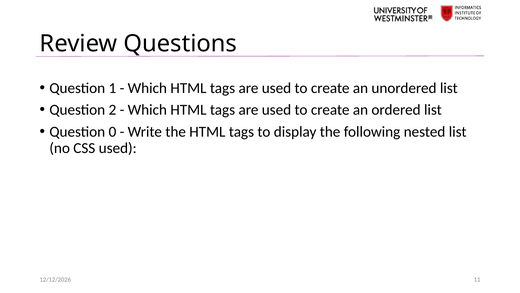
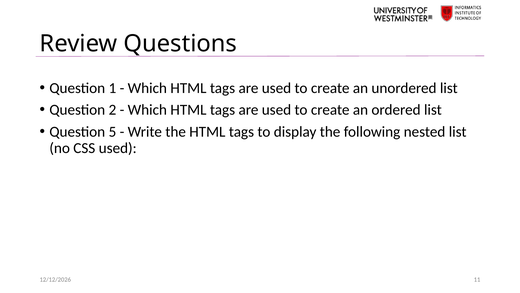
0: 0 -> 5 (112, 132)
